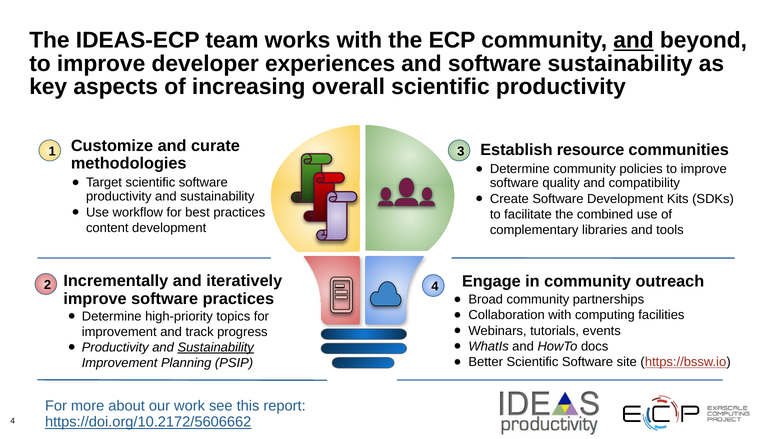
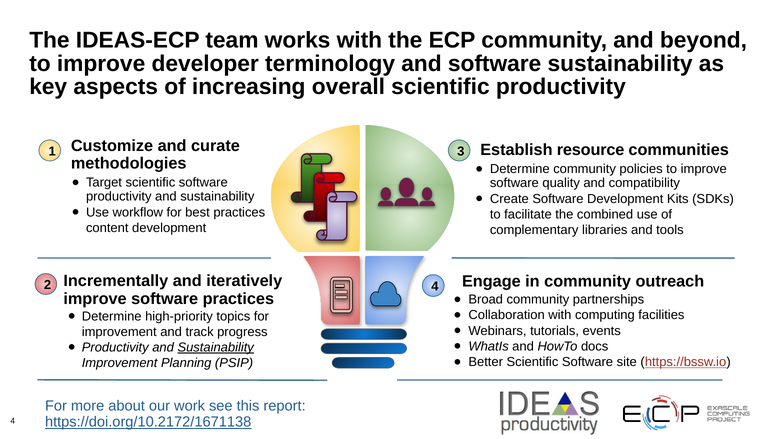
and underline: present -> none (634, 40)
experiences: experiences -> terminology (330, 64)
https://doi.org/10.2172/5606662: https://doi.org/10.2172/5606662 -> https://doi.org/10.2172/1671138 (148, 422)
